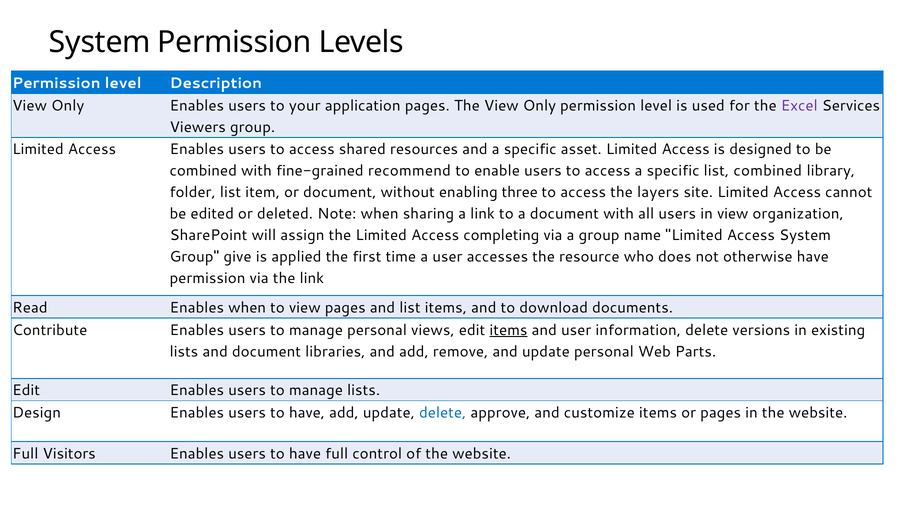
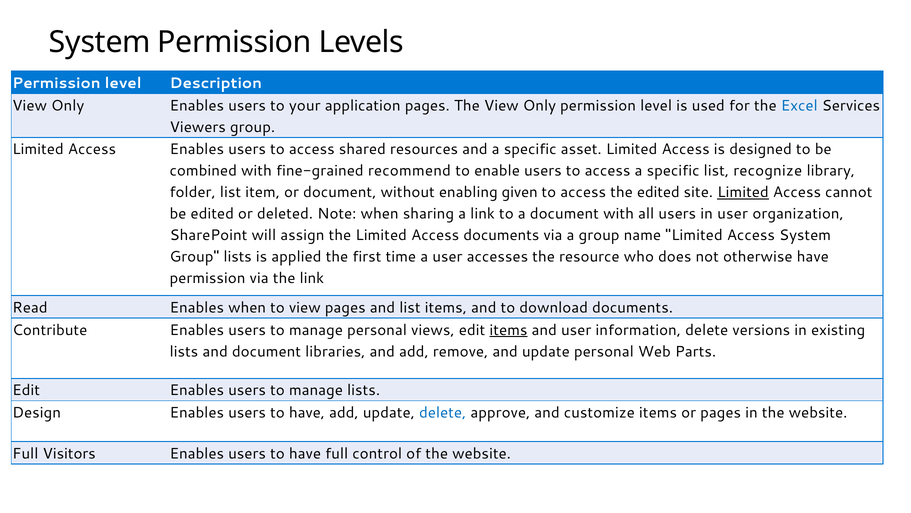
Excel colour: purple -> blue (799, 105)
list combined: combined -> recognize (768, 171)
three: three -> given (520, 192)
the layers: layers -> edited (658, 192)
Limited underline: none -> present (743, 192)
in view: view -> user (733, 214)
Access completing: completing -> documents (501, 235)
Group give: give -> lists (238, 256)
